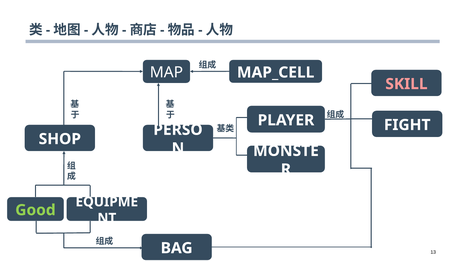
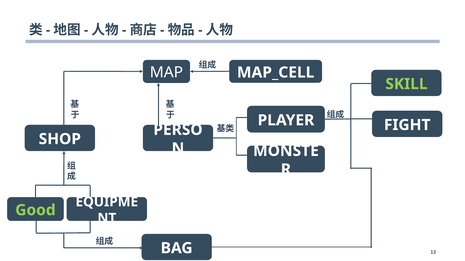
SKILL colour: pink -> light green (406, 84)
